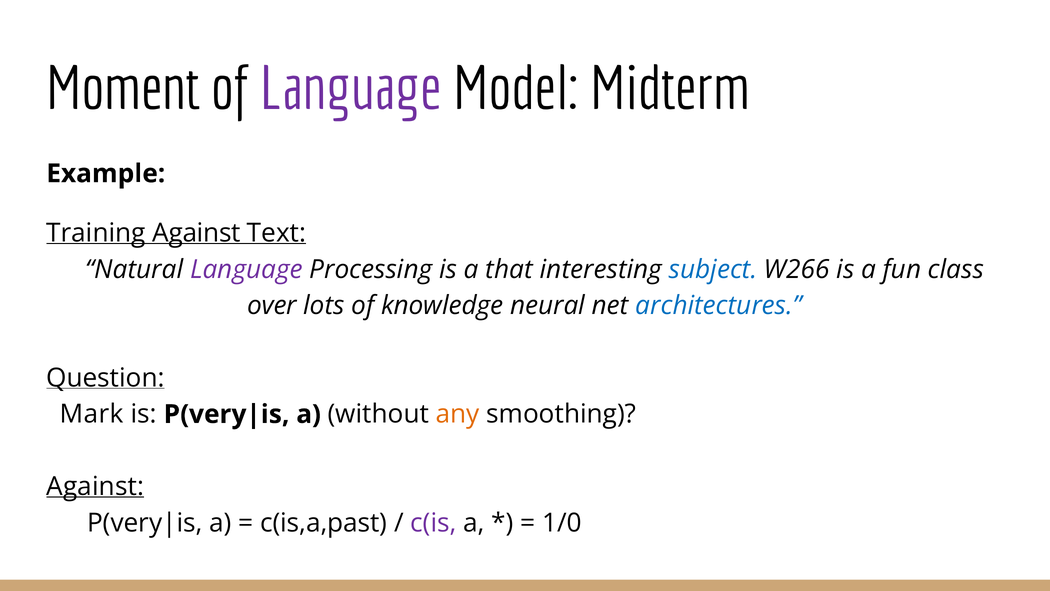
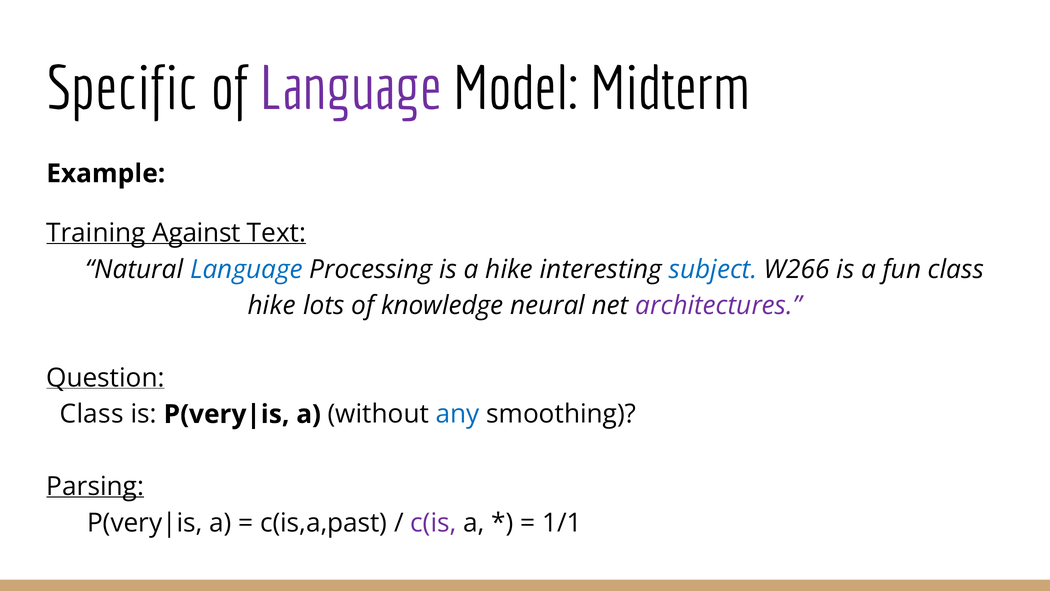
Moment: Moment -> Specific (123, 89)
Language colour: purple -> blue (246, 269)
a that: that -> hike (509, 269)
over: over -> hike (272, 305)
architectures colour: blue -> purple (719, 305)
Mark: Mark -> Class (92, 414)
any colour: orange -> blue (458, 414)
Against: Against -> Parsing (95, 486)
1/0: 1/0 -> 1/1 (562, 523)
